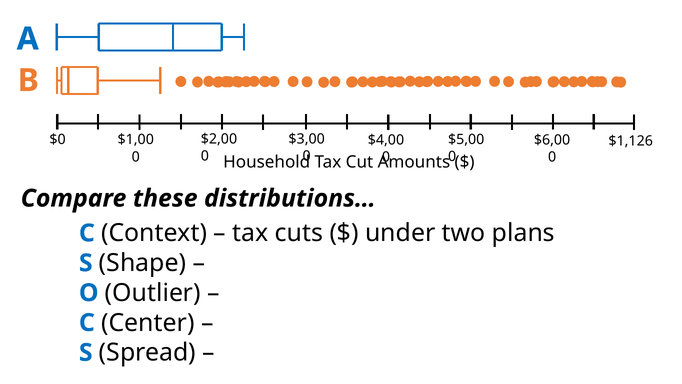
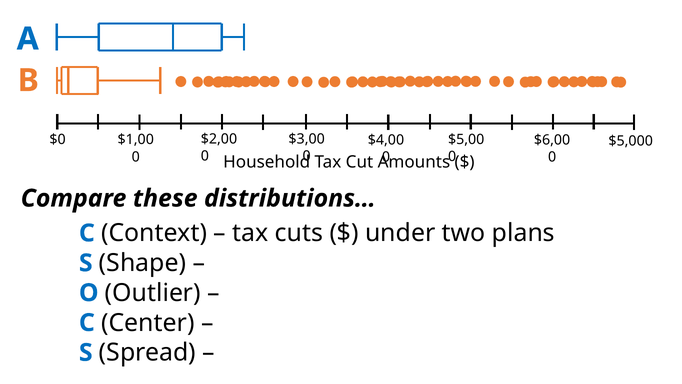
$1,126: $1,126 -> $5,000 (631, 141)
